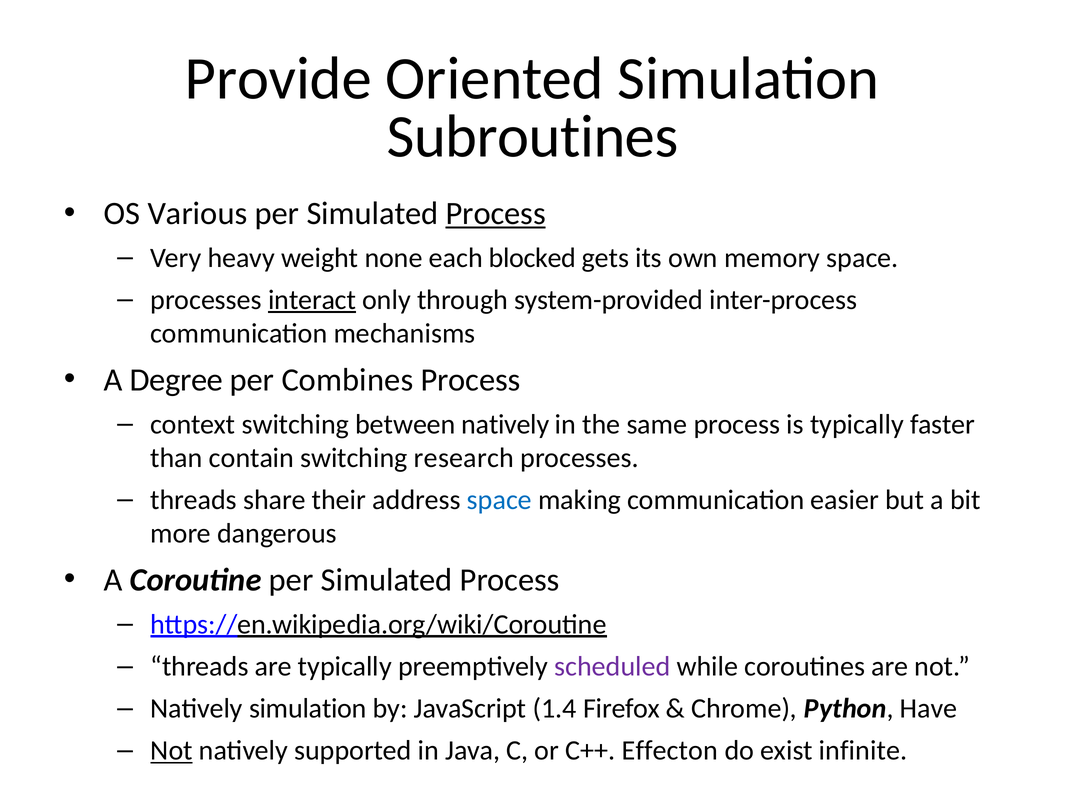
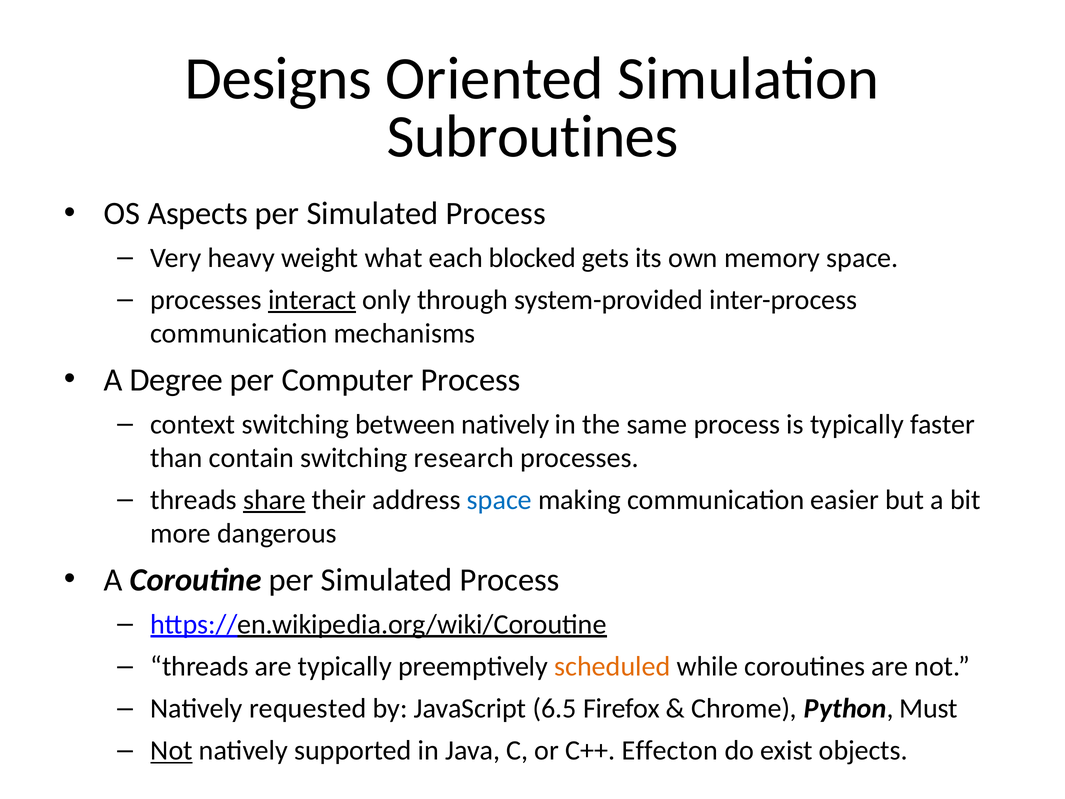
Provide: Provide -> Designs (278, 79)
Various: Various -> Aspects (198, 213)
Process underline: present -> none (496, 213)
none: none -> what (393, 258)
Combines: Combines -> Computer (348, 380)
share underline: none -> present (274, 500)
scheduled colour: purple -> orange (612, 666)
Natively simulation: simulation -> requested (308, 708)
1.4: 1.4 -> 6.5 (555, 708)
Have: Have -> Must (929, 708)
infinite: infinite -> objects (863, 750)
